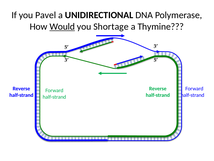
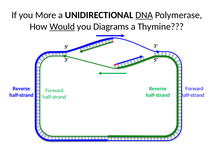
Pavel: Pavel -> More (46, 15)
DNA underline: none -> present (144, 15)
Shortage: Shortage -> Diagrams (111, 27)
